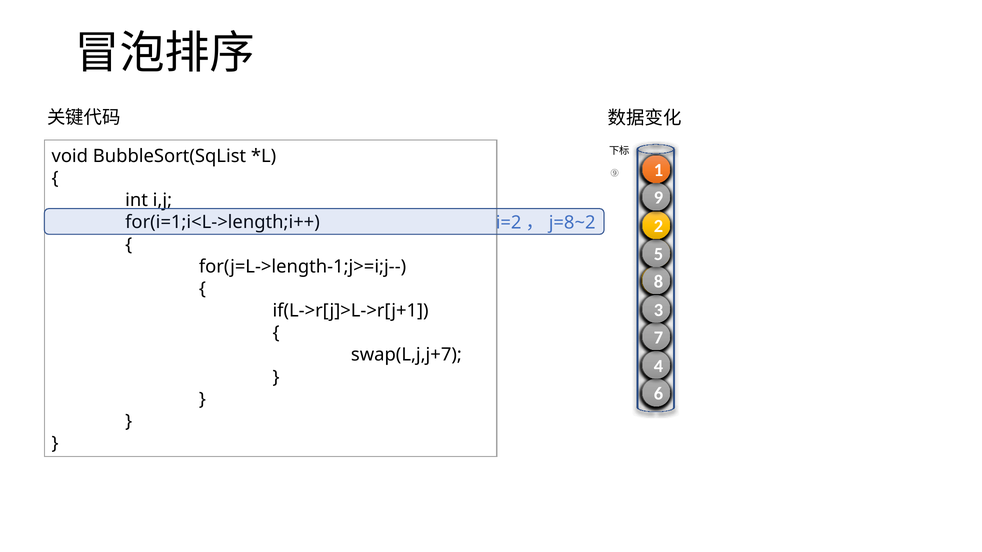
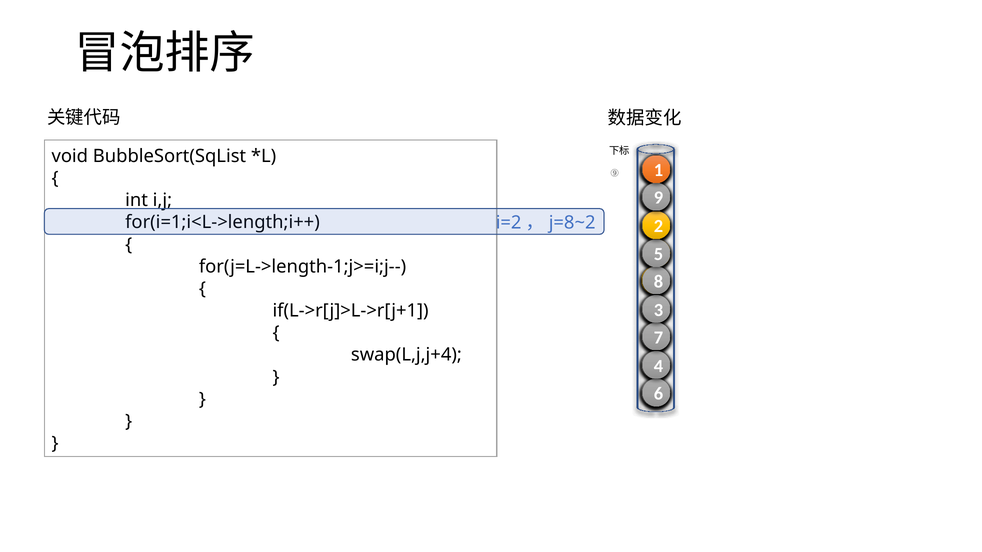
swap(L,j,j+7: swap(L,j,j+7 -> swap(L,j,j+4 (406, 355)
